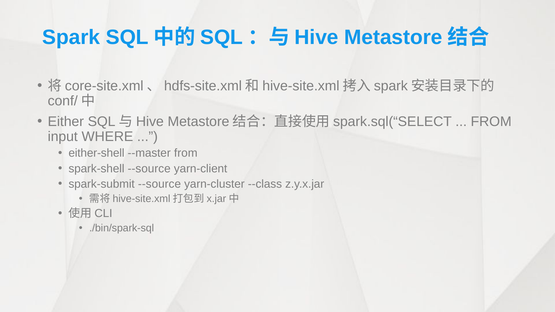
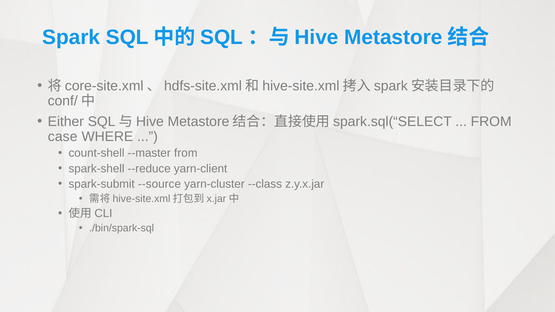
input: input -> case (63, 137)
either-shell: either-shell -> count-shell (96, 153)
spark-shell --source: --source -> --reduce (149, 169)
